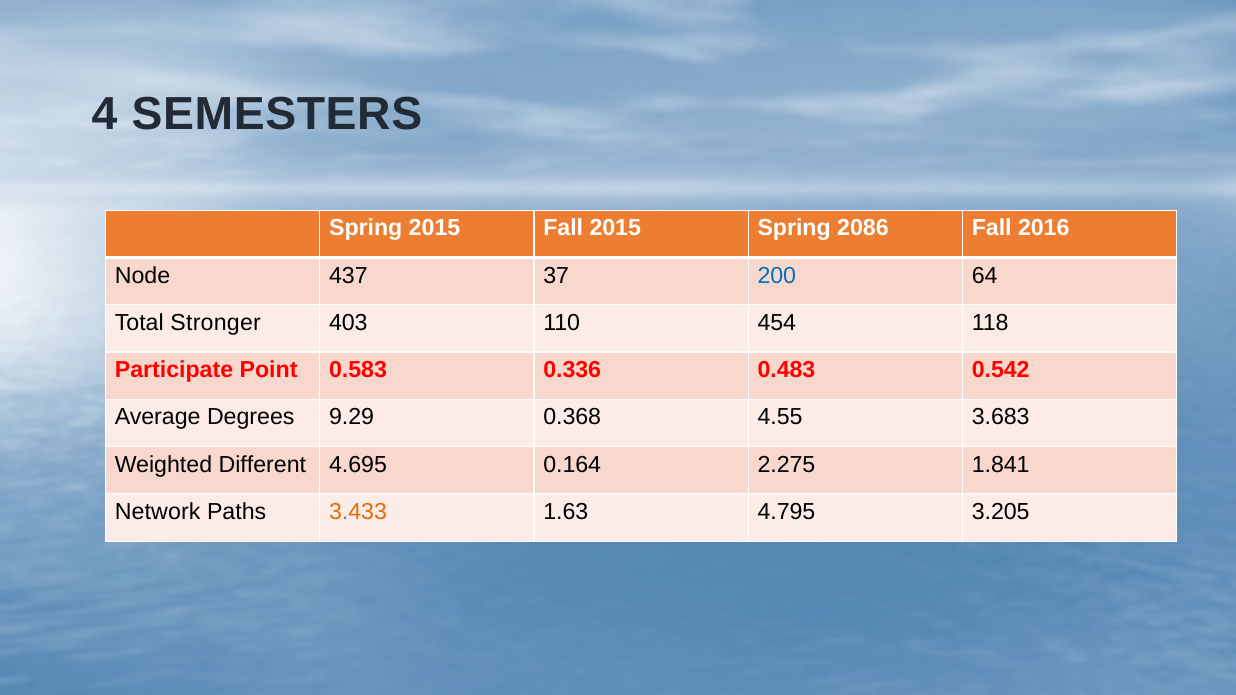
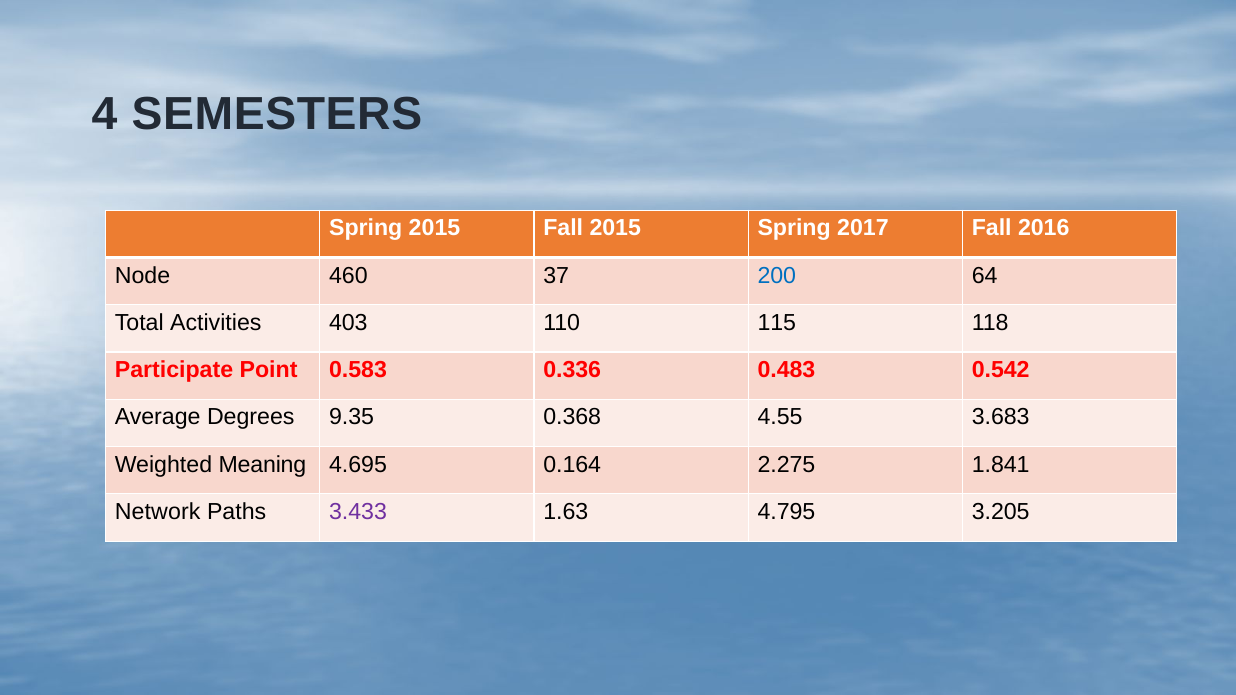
2086: 2086 -> 2017 (863, 228)
437: 437 -> 460 (348, 276)
Stronger: Stronger -> Activities (216, 323)
454: 454 -> 115 (777, 323)
9.29: 9.29 -> 9.35 (352, 417)
Different: Different -> Meaning (262, 465)
3.433 colour: orange -> purple (358, 512)
